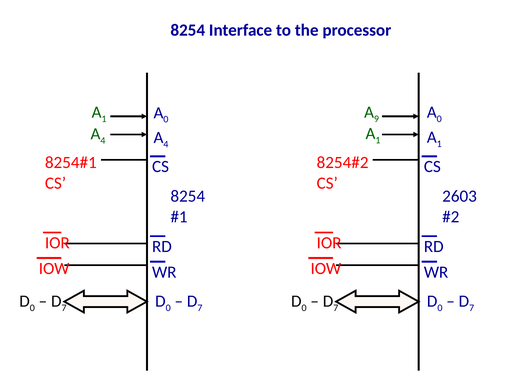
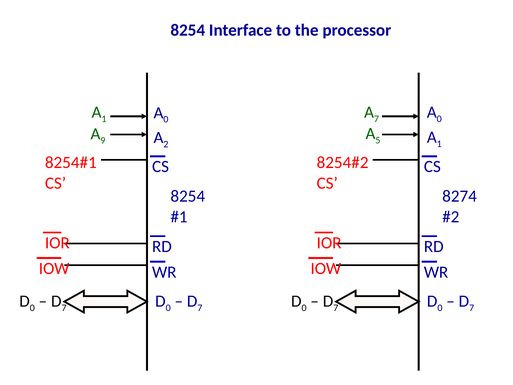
9: 9 -> 7 (376, 119)
1: 1 -> 5 (378, 140)
4: 4 -> 9 (103, 140)
4: 4 -> 2 (166, 144)
2603: 2603 -> 8274 (460, 196)
